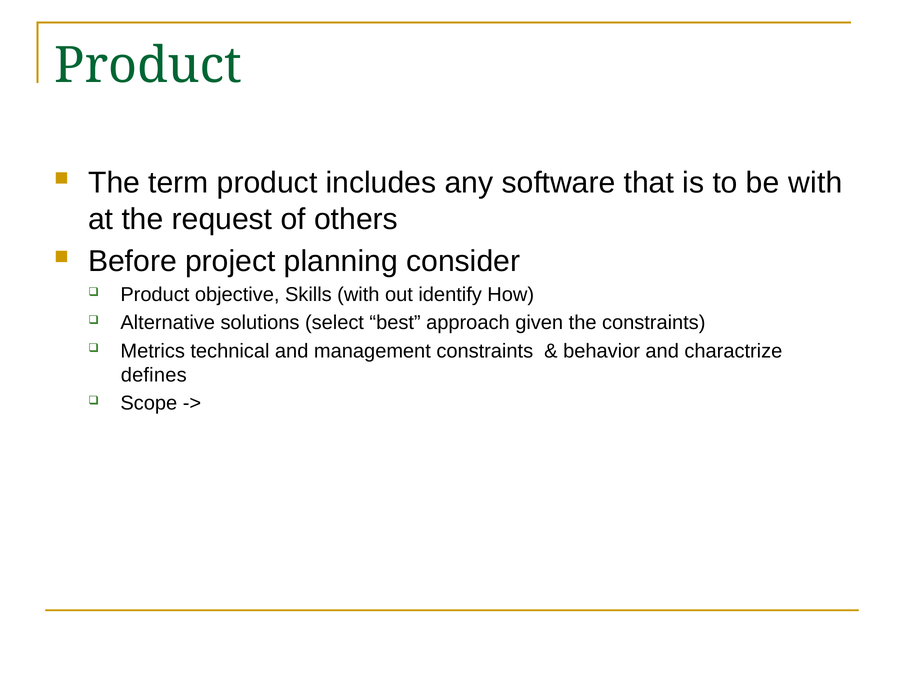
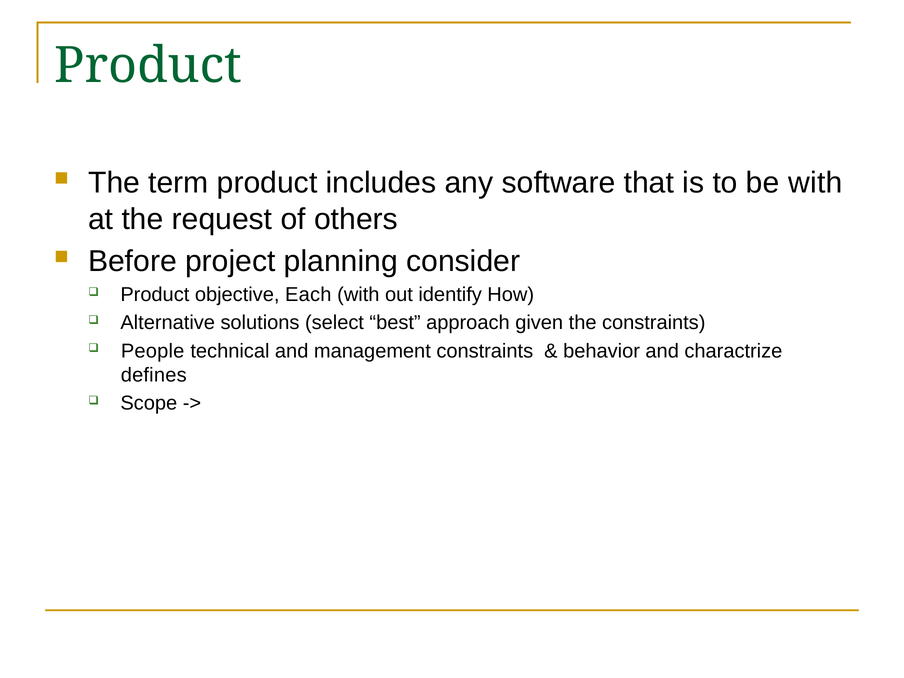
Skills: Skills -> Each (308, 295)
Metrics: Metrics -> People (153, 351)
